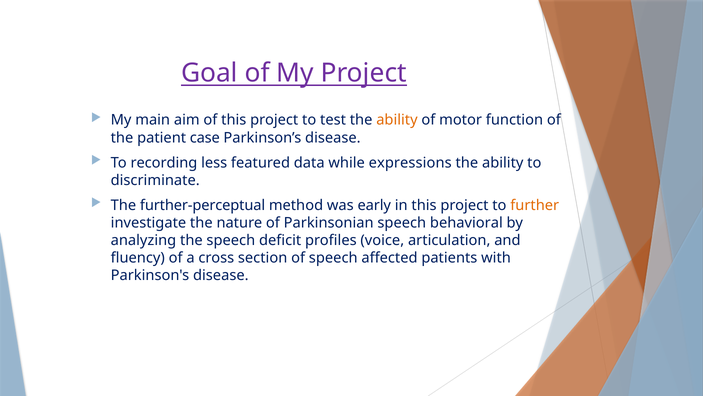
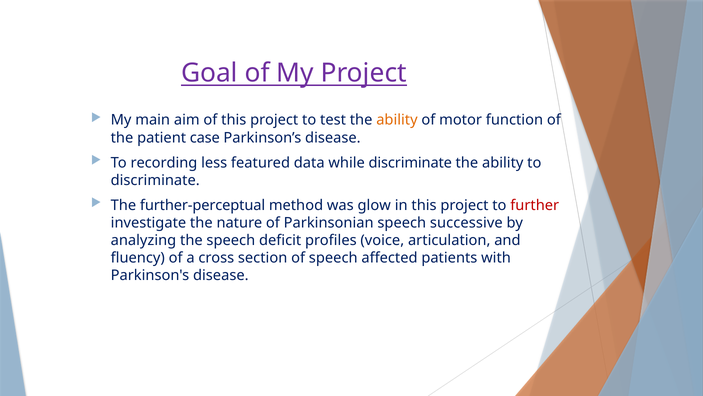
while expressions: expressions -> discriminate (410, 162)
early: early -> glow (374, 205)
further colour: orange -> red (535, 205)
behavioral: behavioral -> successive (466, 223)
